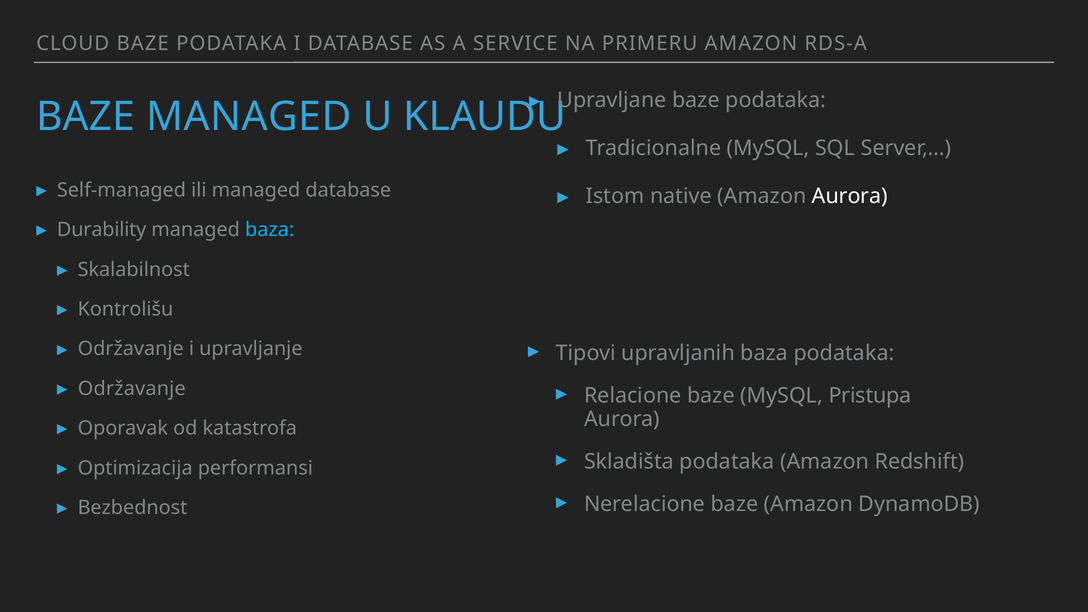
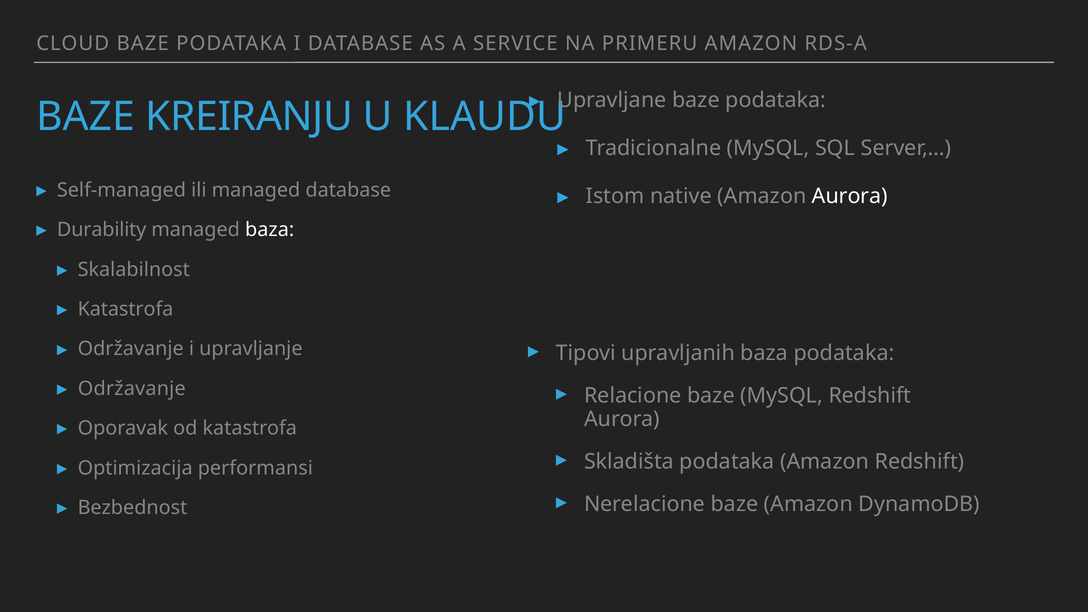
BAZE MANAGED: MANAGED -> KREIRANJU (249, 117)
baza colour: light blue -> white (270, 230)
Kontrolišu: Kontrolišu -> Katastrofa (126, 309)
MySQL Pristupa: Pristupa -> Redshift (870, 396)
